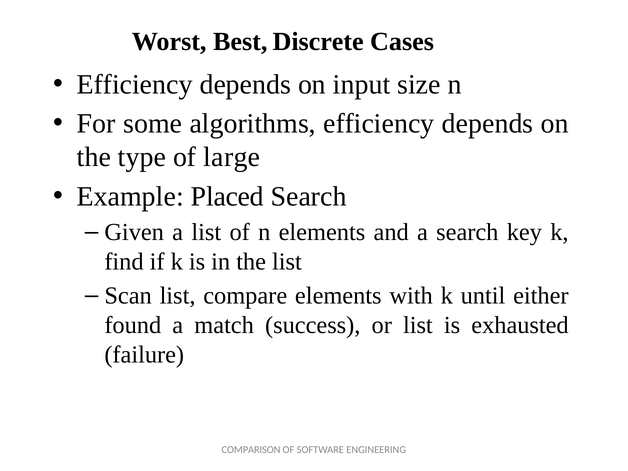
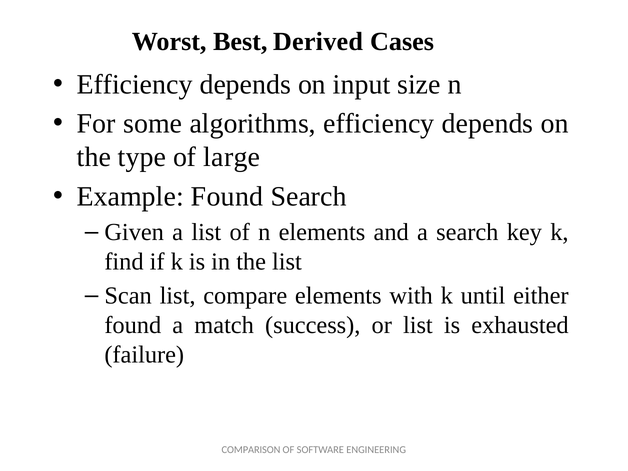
Discrete: Discrete -> Derived (318, 42)
Example Placed: Placed -> Found (227, 196)
